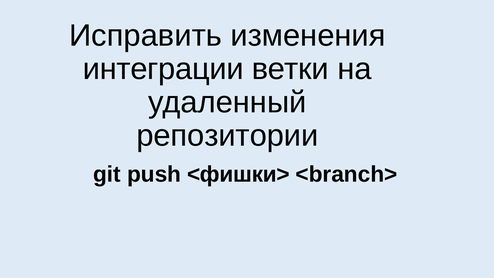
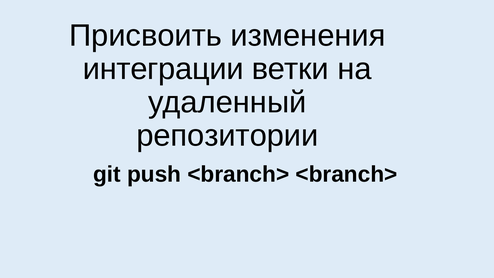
Исправить: Исправить -> Присвоить (145, 36)
push <фишки>: <фишки> -> <branch> (238, 174)
